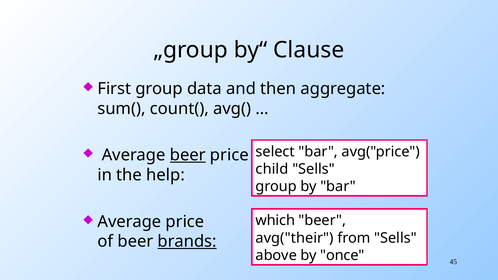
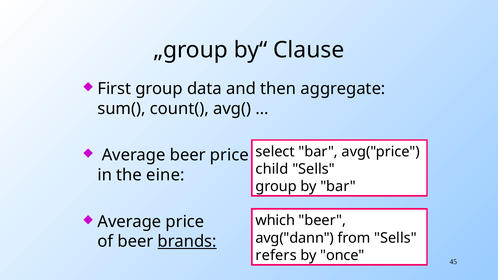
beer underline: present -> none (188, 155)
help: help -> eine (166, 175)
avg("their: avg("their -> avg("dann (295, 238)
above: above -> refers (276, 255)
